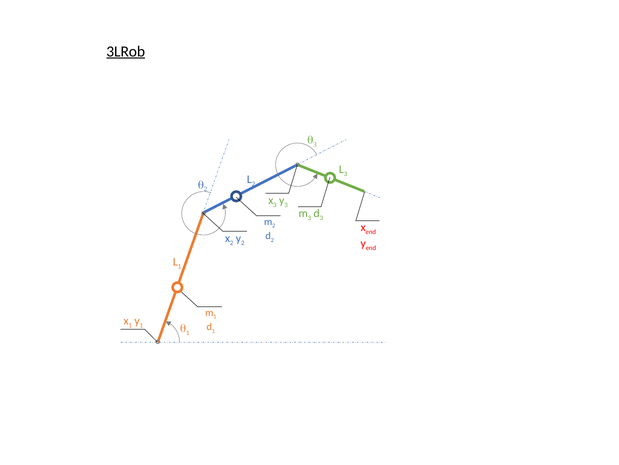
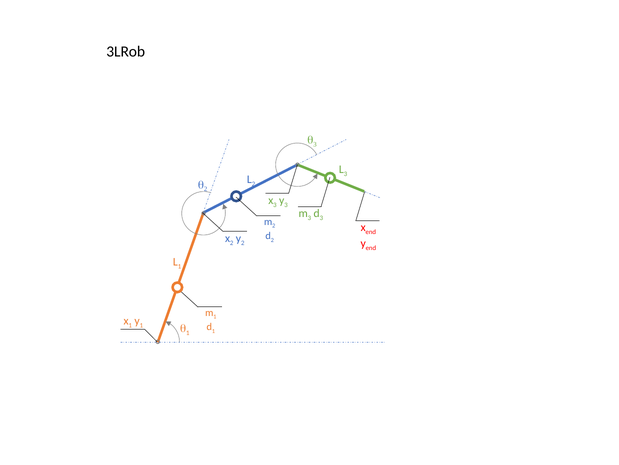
3LRob underline: present -> none (126, 51)
